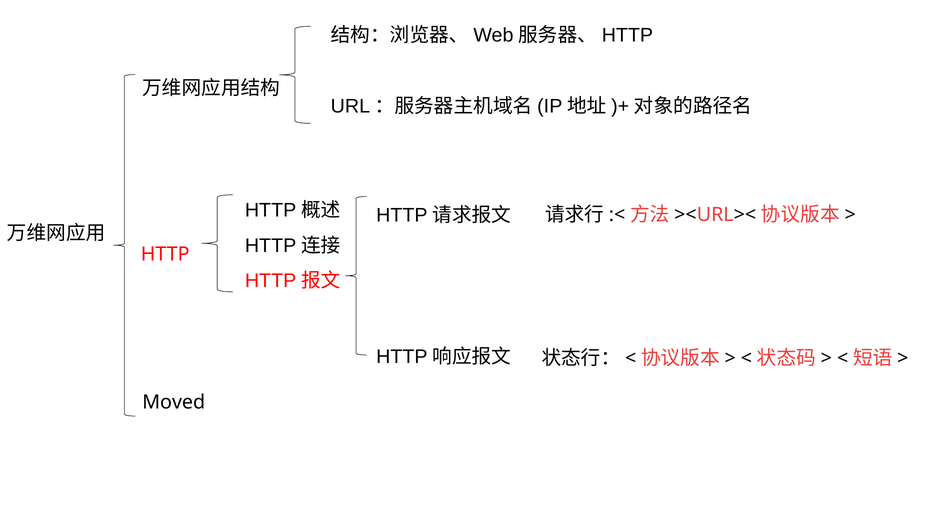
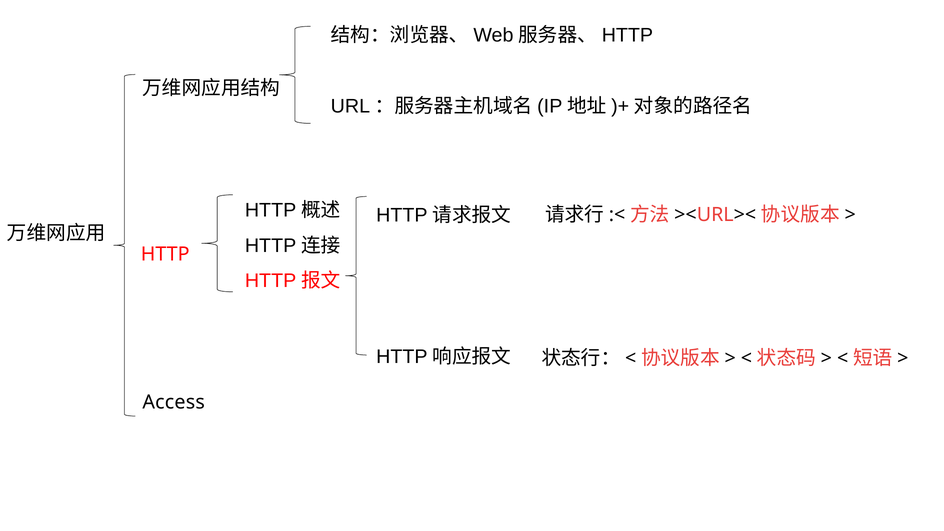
Moved: Moved -> Access (174, 402)
